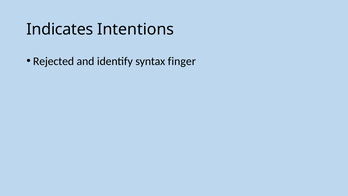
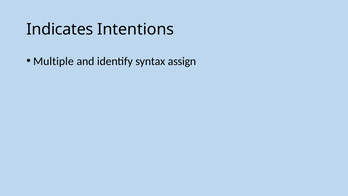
Rejected: Rejected -> Multiple (53, 61)
finger: finger -> assign (182, 61)
